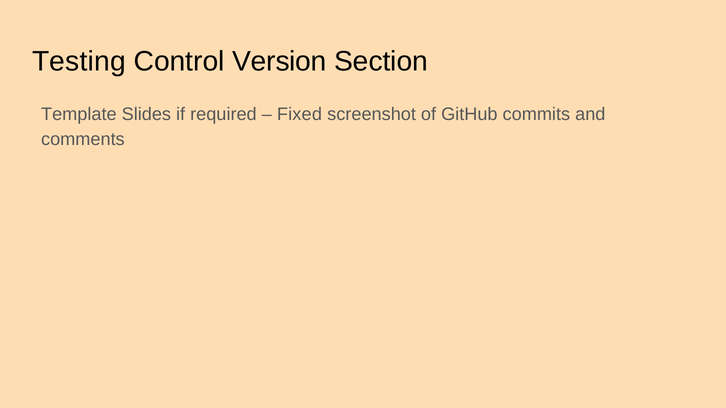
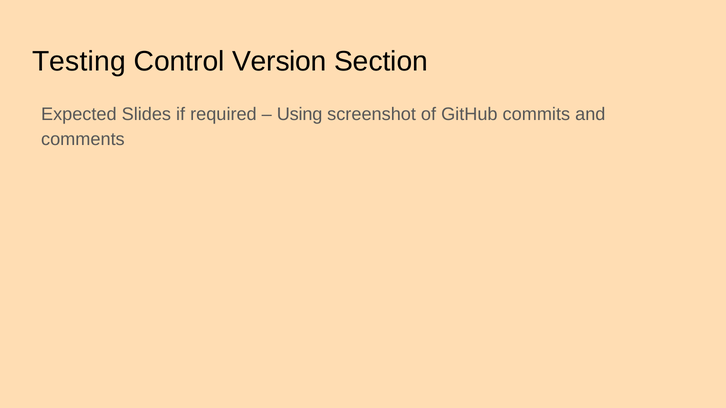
Template: Template -> Expected (79, 114)
Fixed: Fixed -> Using (300, 114)
